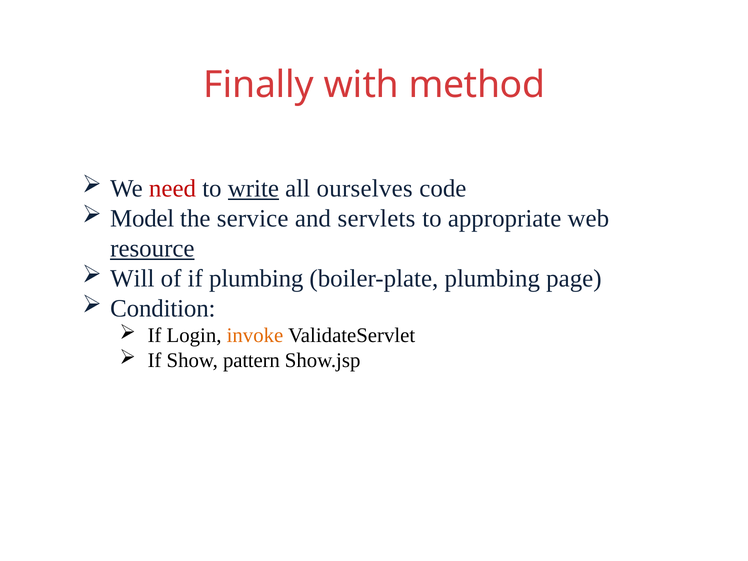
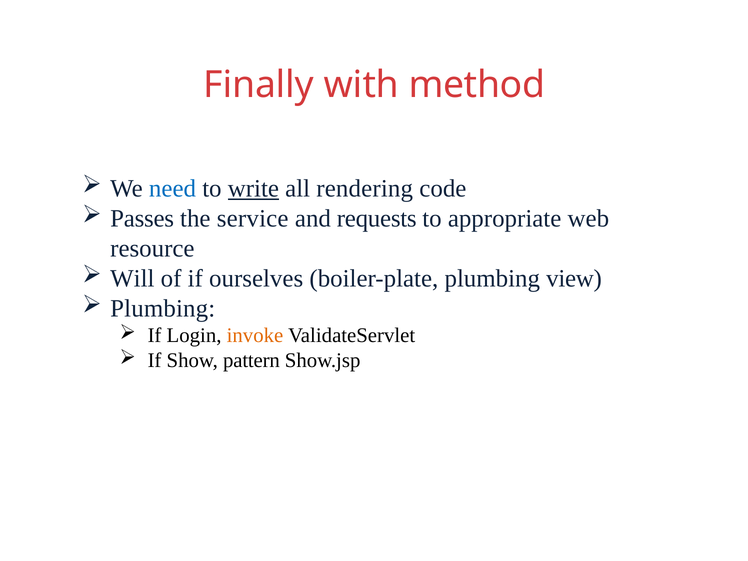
need colour: red -> blue (173, 189)
ourselves: ourselves -> rendering (365, 189)
Model: Model -> Passes (142, 219)
servlets: servlets -> requests (377, 219)
resource underline: present -> none (152, 249)
if plumbing: plumbing -> ourselves (256, 278)
page: page -> view (574, 278)
Condition: Condition -> Plumbing (163, 308)
